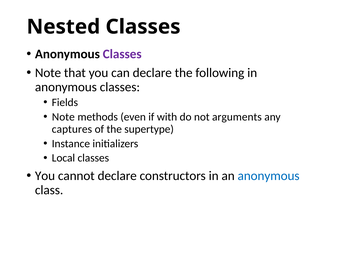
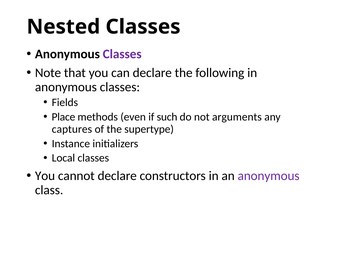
Note: Note -> Place (63, 117)
with: with -> such (167, 117)
anonymous colour: blue -> purple (269, 176)
